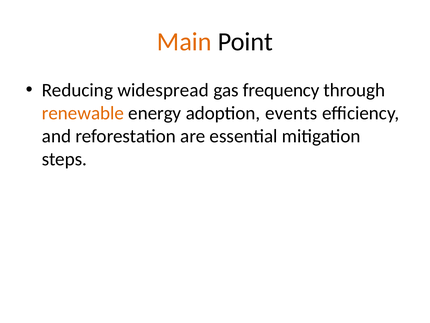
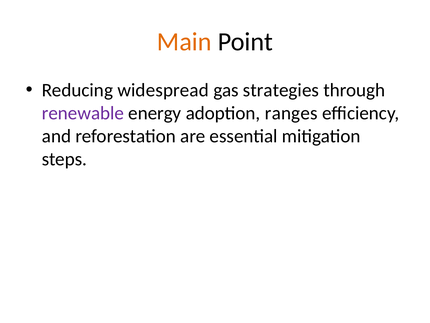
frequency: frequency -> strategies (281, 90)
renewable colour: orange -> purple (83, 113)
events: events -> ranges (291, 113)
